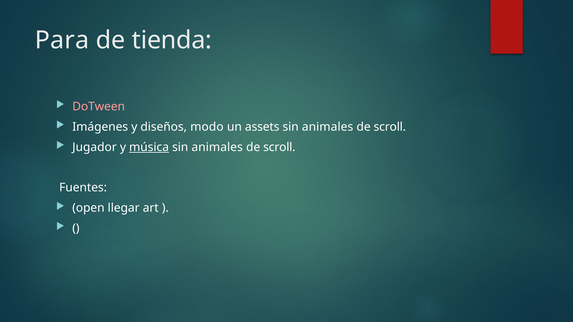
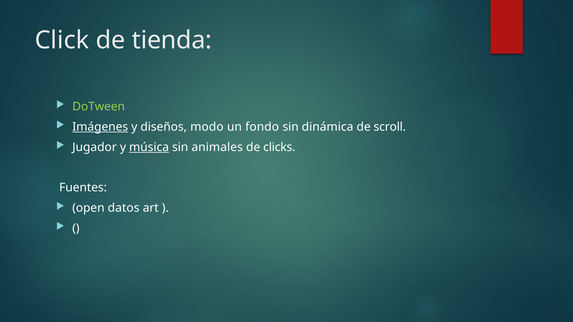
Para: Para -> Click (62, 40)
DoTween colour: pink -> light green (99, 107)
Imágenes underline: none -> present (100, 127)
assets: assets -> fondo (262, 127)
animales: animales -> dinámica (328, 127)
scroll: scroll -> clicks (279, 147)
llegar: llegar -> datos (124, 208)
